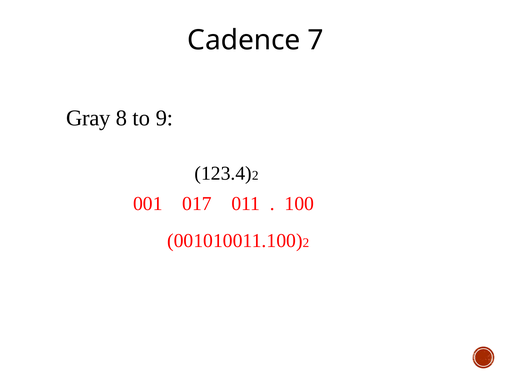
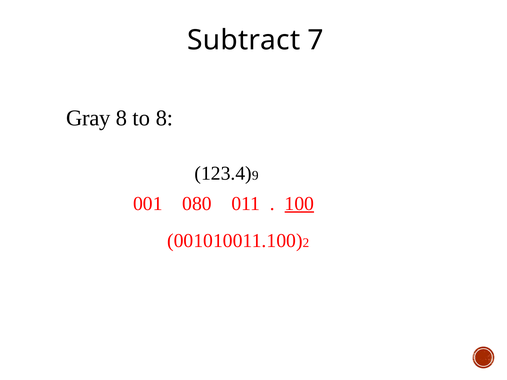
Cadence: Cadence -> Subtract (244, 40)
to 9: 9 -> 8 (164, 118)
2: 2 -> 9 (255, 175)
017: 017 -> 080 (197, 204)
100 underline: none -> present (299, 204)
